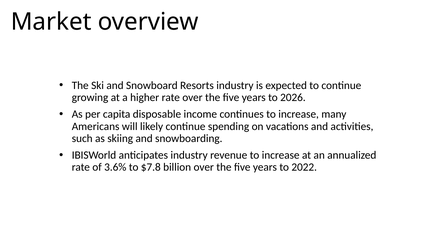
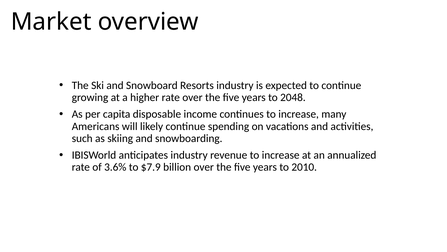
2026: 2026 -> 2048 (293, 97)
$7.8: $7.8 -> $7.9 (151, 167)
2022: 2022 -> 2010 (304, 167)
